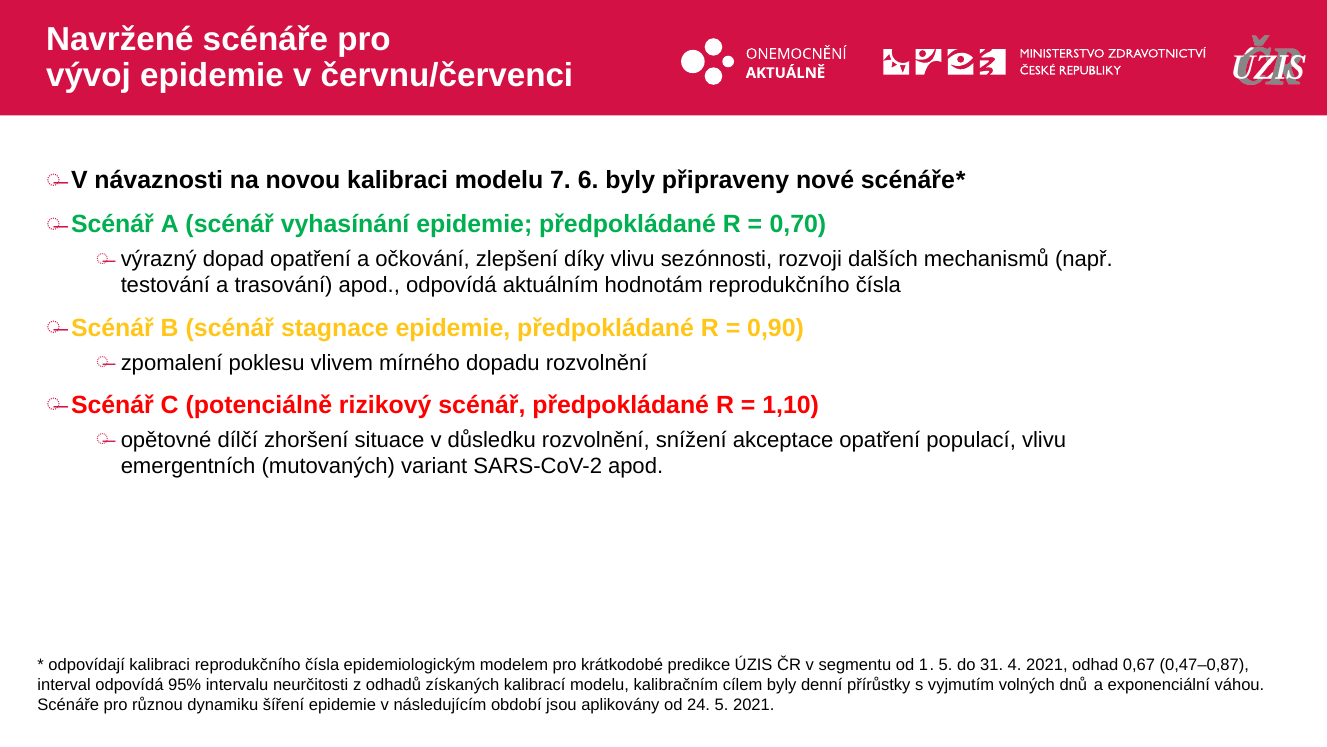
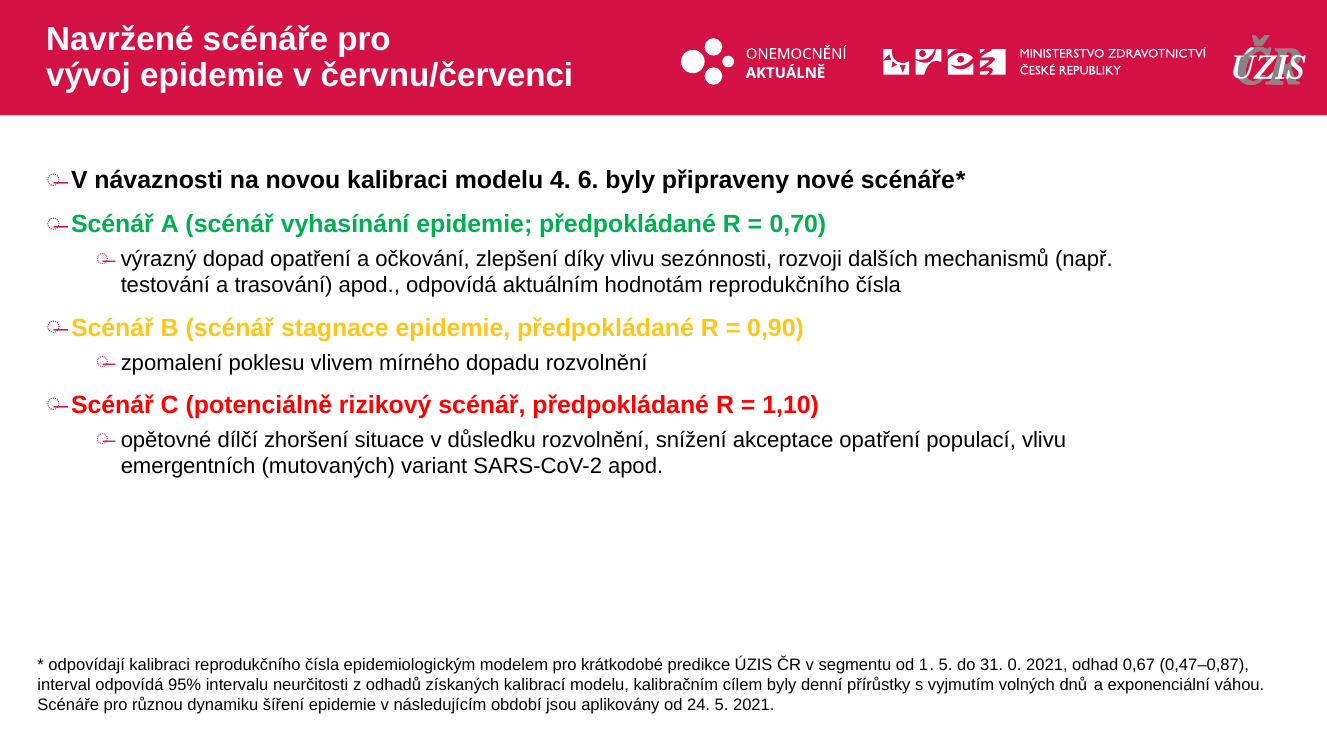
7: 7 -> 4 (561, 180)
4: 4 -> 0 (1015, 665)
